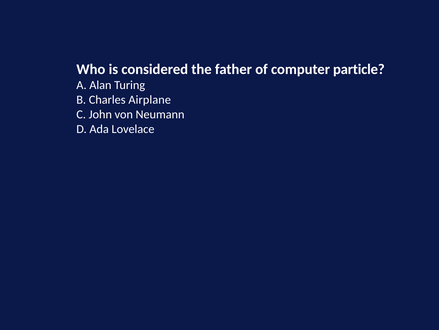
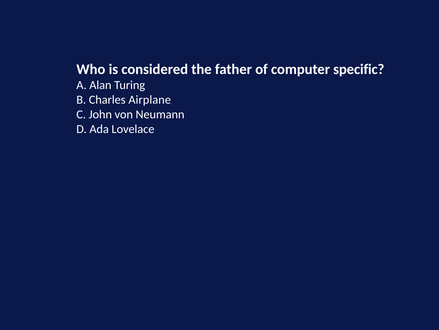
particle: particle -> specific (359, 69)
